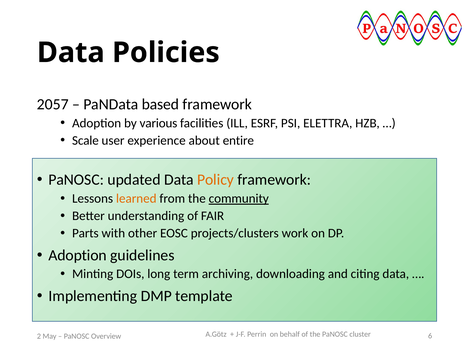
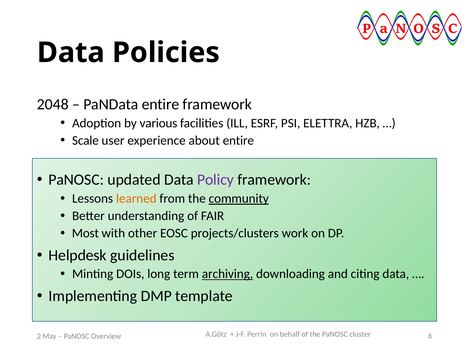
2057: 2057 -> 2048 (53, 104)
PaNData based: based -> entire (160, 104)
Policy colour: orange -> purple (216, 180)
Parts: Parts -> Most (85, 233)
Adoption: Adoption -> Helpdesk (78, 255)
archiving underline: none -> present (227, 274)
